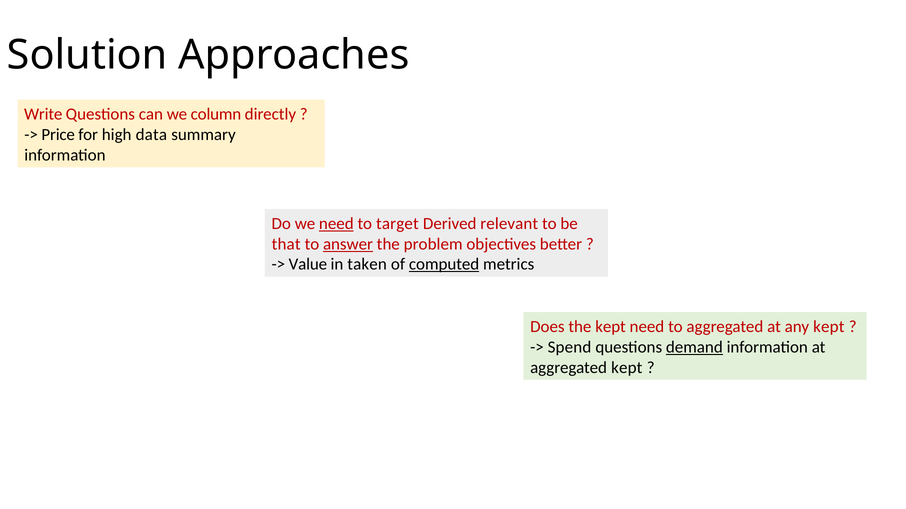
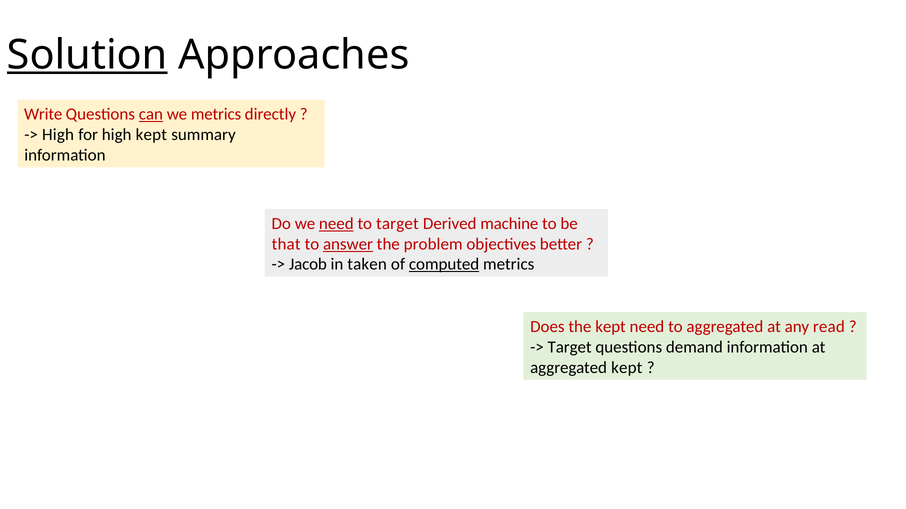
Solution underline: none -> present (87, 55)
can underline: none -> present (151, 114)
we column: column -> metrics (216, 114)
Price: Price -> High (58, 135)
high data: data -> kept (151, 135)
relevant: relevant -> machine (509, 224)
Value: Value -> Jacob (308, 265)
any kept: kept -> read (829, 327)
Spend: Spend -> Target (570, 348)
demand underline: present -> none (694, 348)
